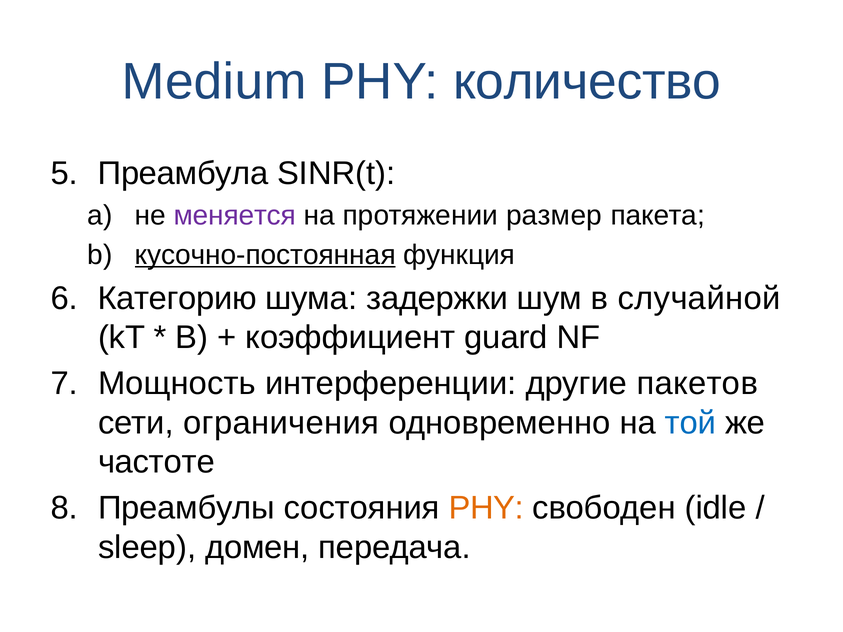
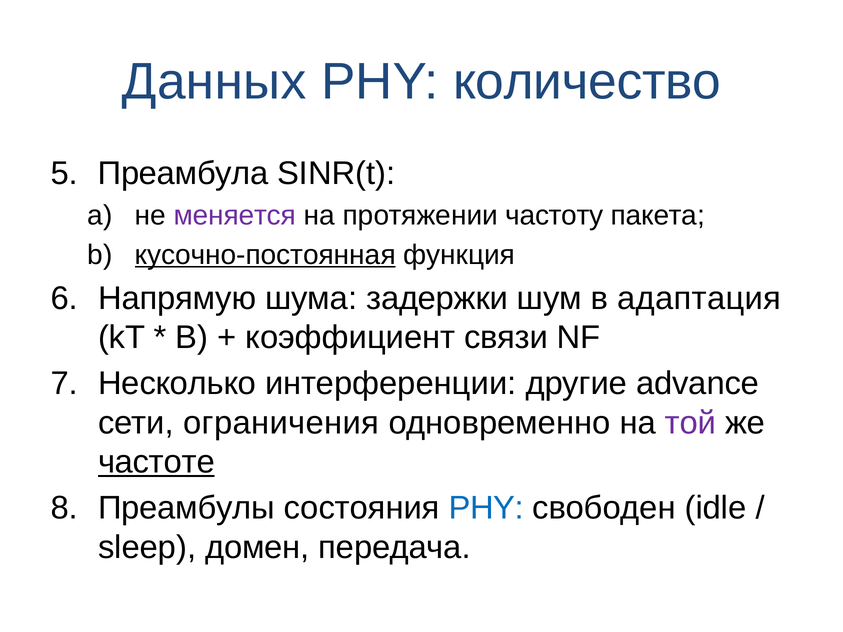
Medium: Medium -> Данных (214, 82)
размер: размер -> частоту (554, 216)
Категорию: Категорию -> Напрямую (177, 298)
случайной: случайной -> адаптация (699, 298)
guard: guard -> связи (506, 338)
Мощность: Мощность -> Несколько (177, 384)
пакетов: пакетов -> advance (698, 384)
той colour: blue -> purple (690, 423)
частоте underline: none -> present (156, 462)
PHY colour: orange -> blue (486, 508)
